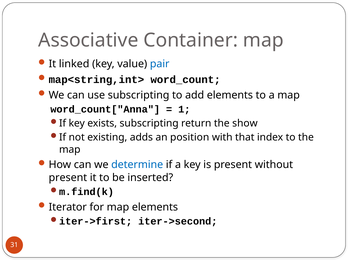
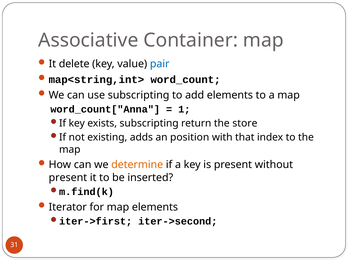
linked: linked -> delete (74, 64)
show: show -> store (245, 123)
determine colour: blue -> orange (137, 165)
